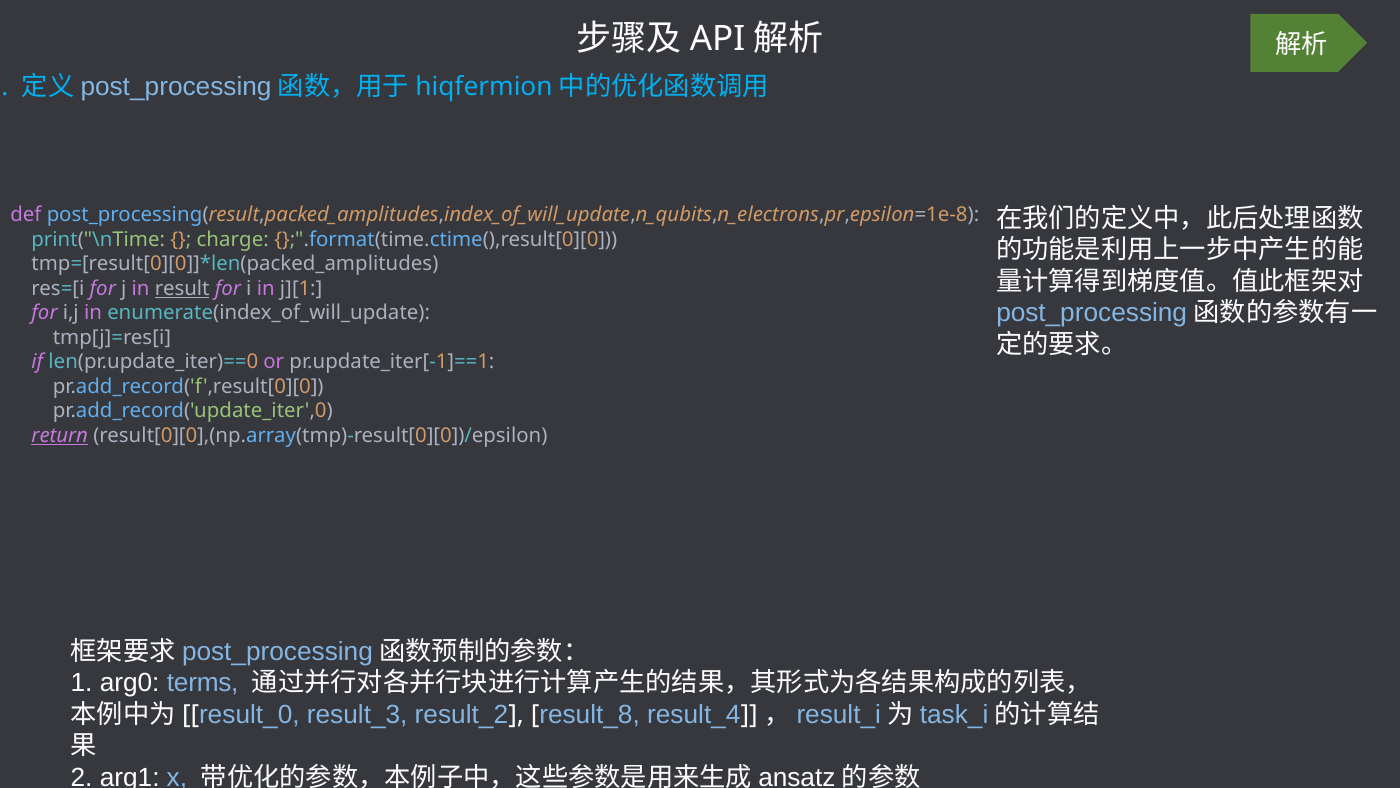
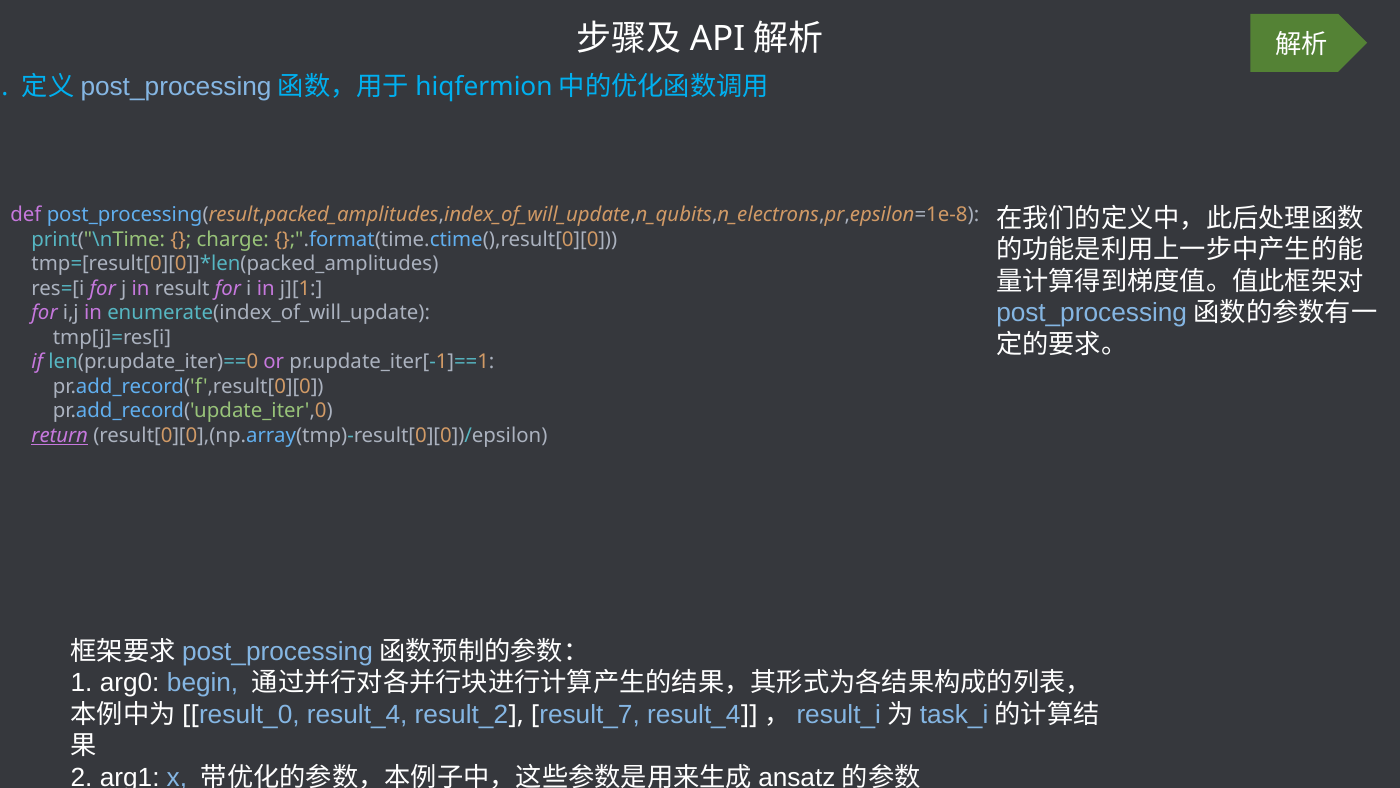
result underline: present -> none (182, 288)
terms: terms -> begin (203, 682)
result_3: result_3 -> result_4 (357, 714)
result_8: result_8 -> result_7 (590, 714)
